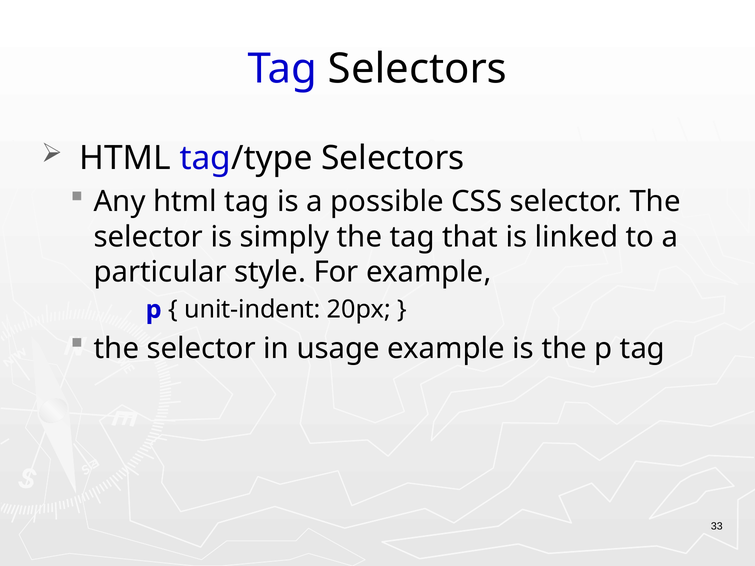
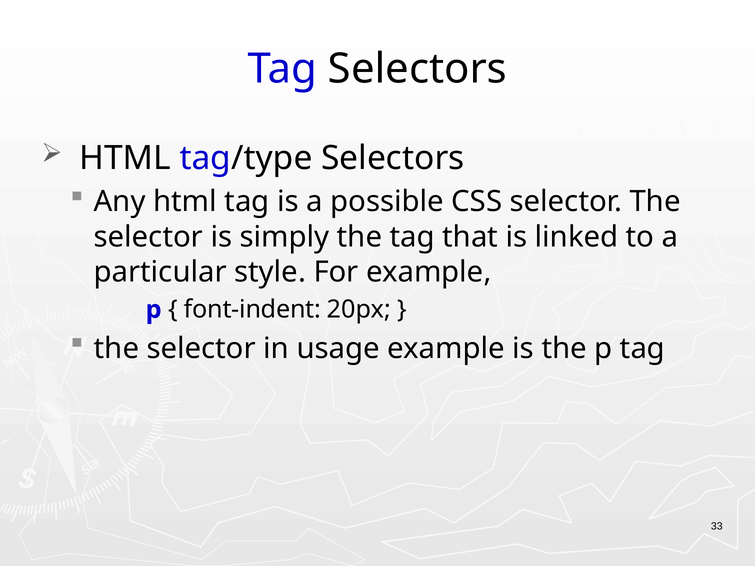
unit-indent: unit-indent -> font-indent (252, 310)
